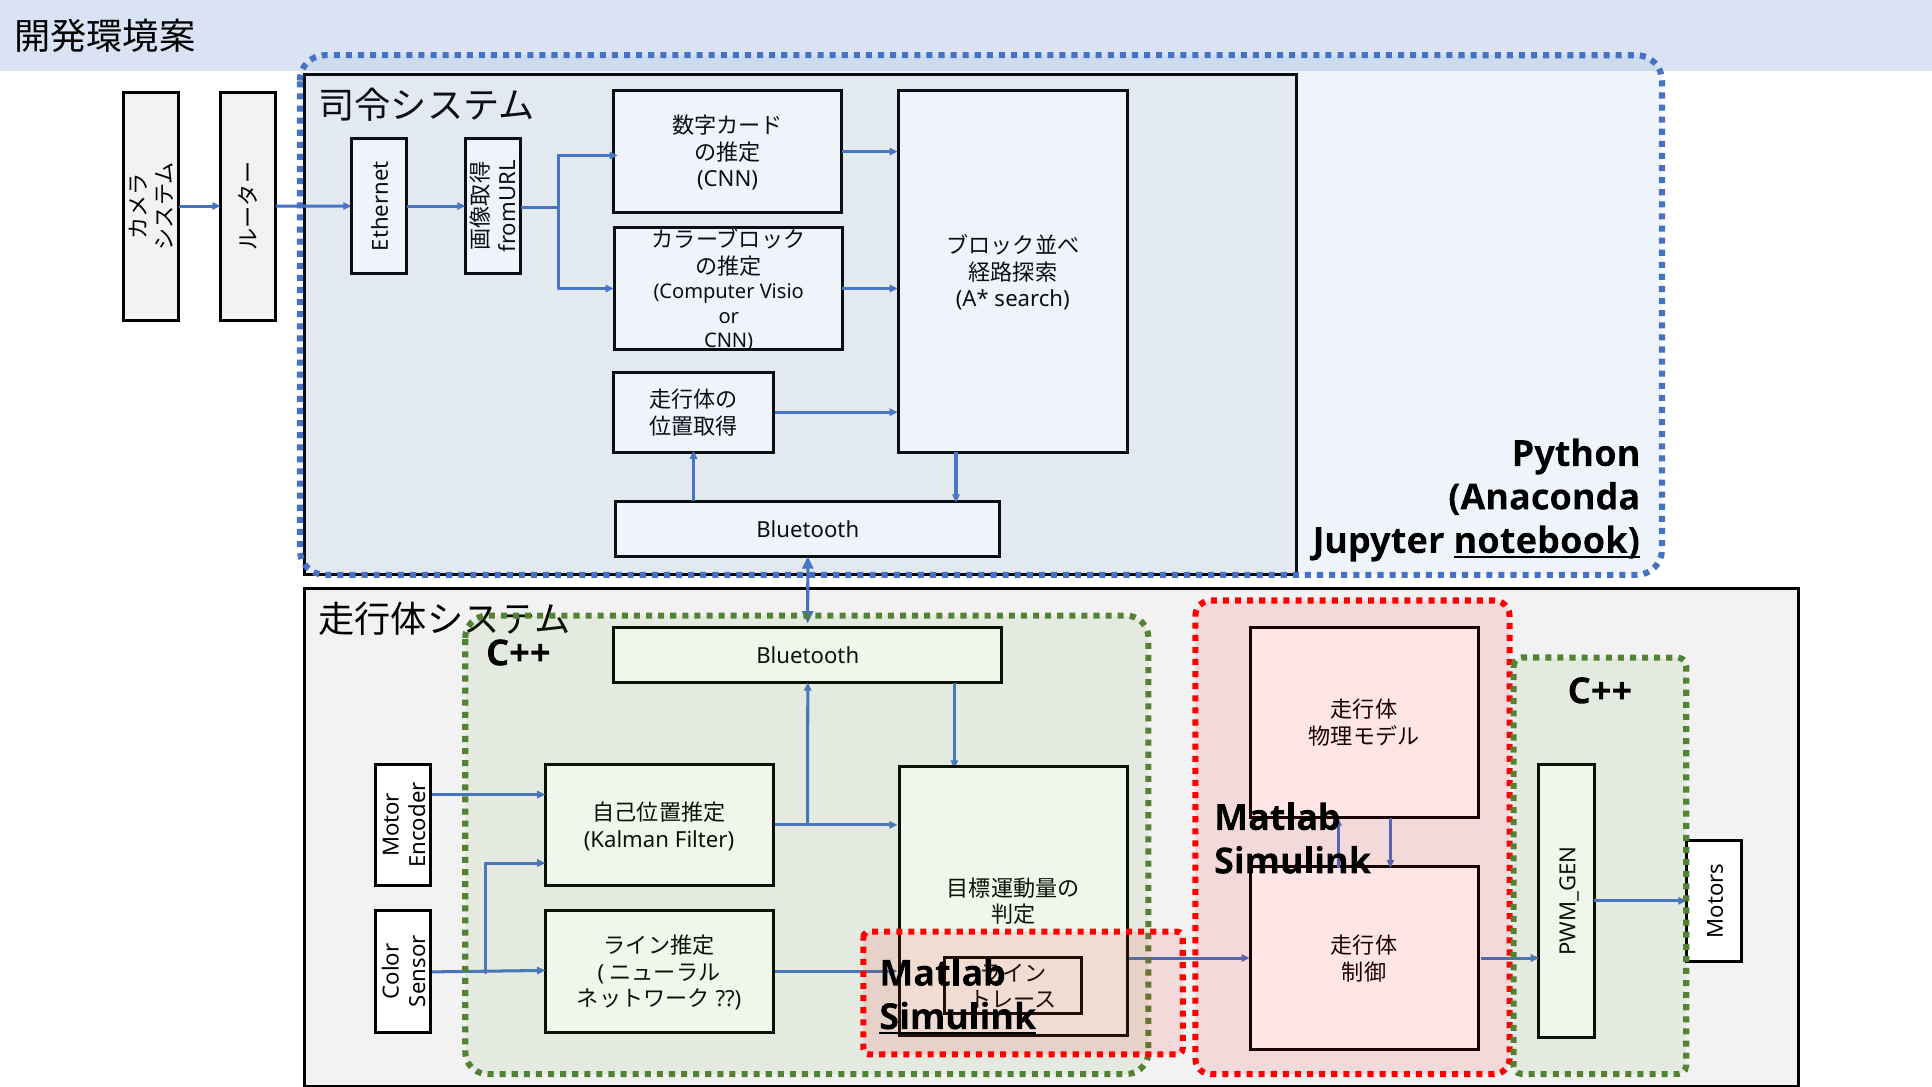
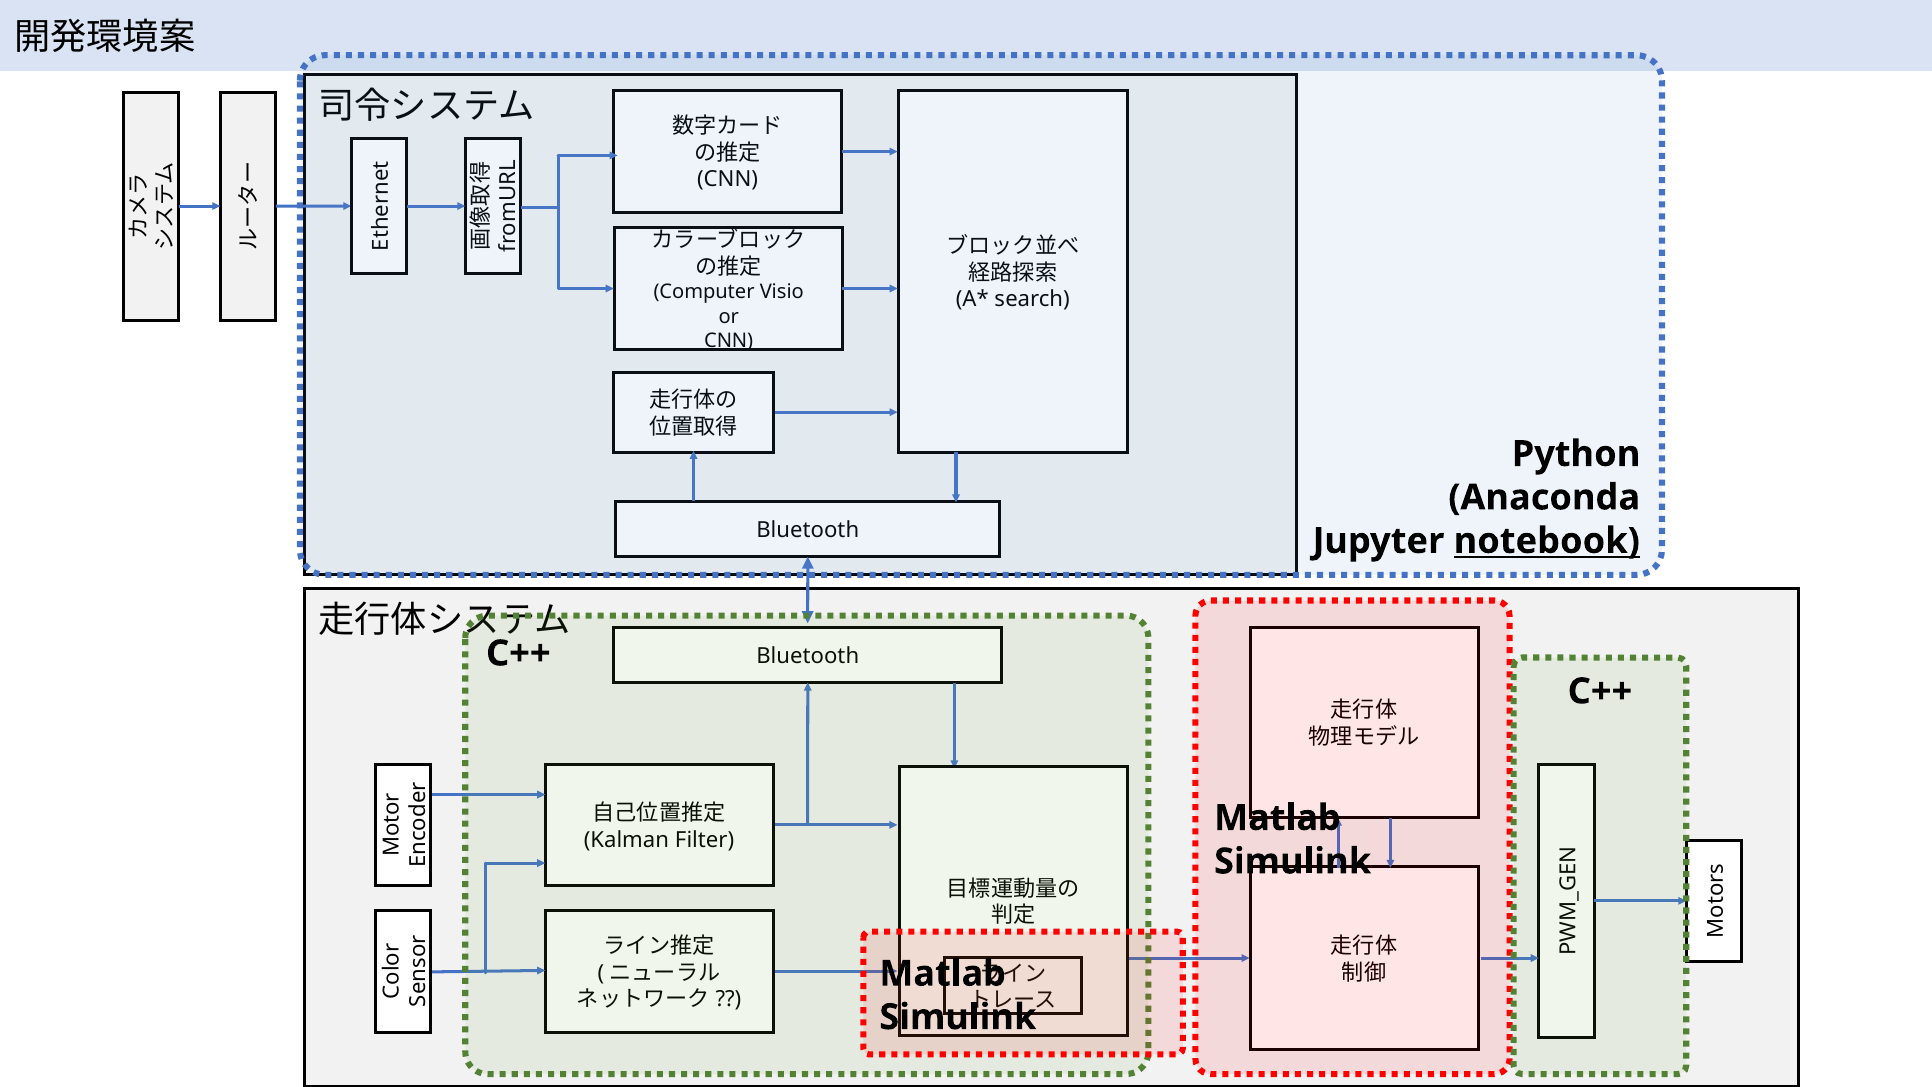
Simulink underline: present -> none (958, 1017)
